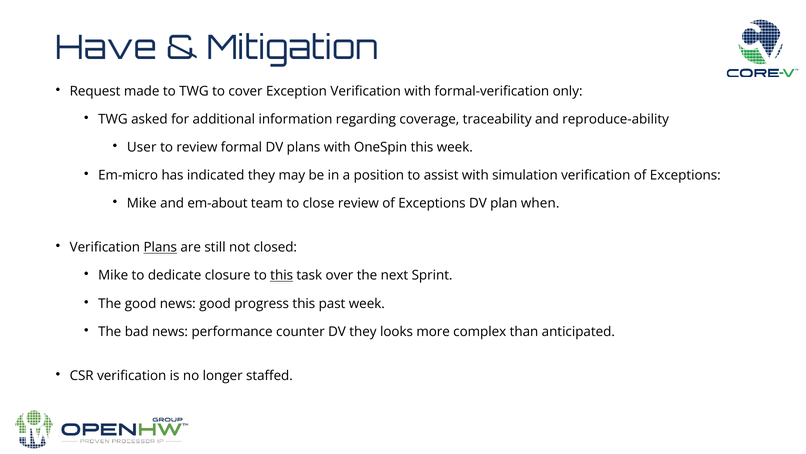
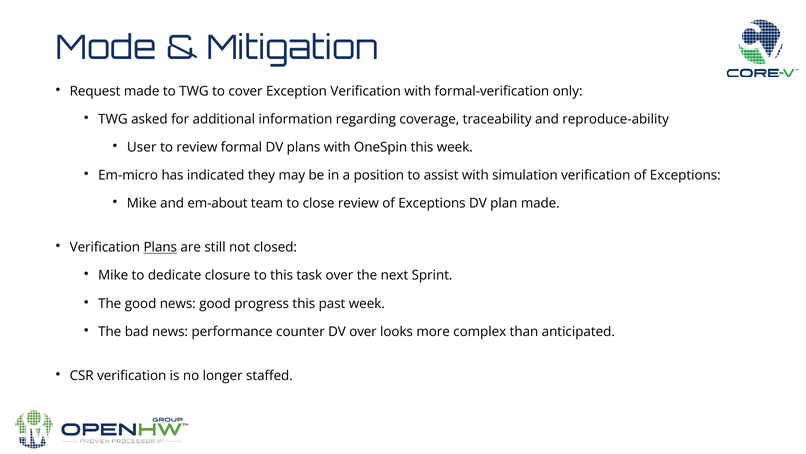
Have: Have -> Mode (106, 48)
plan when: when -> made (540, 203)
this underline: present -> none (282, 275)
DV they: they -> over (363, 331)
